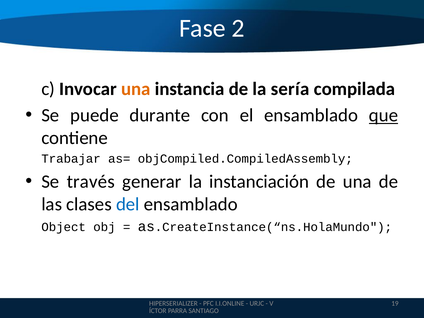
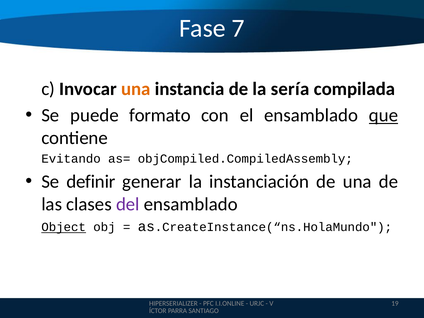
2: 2 -> 7 (238, 28)
durante: durante -> formato (160, 115)
Trabajar: Trabajar -> Evitando (71, 159)
través: través -> definir (91, 182)
del colour: blue -> purple (128, 204)
Object underline: none -> present (64, 227)
